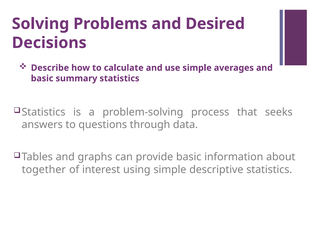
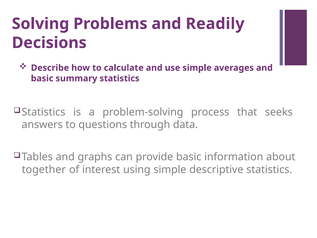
Desired: Desired -> Readily (215, 24)
